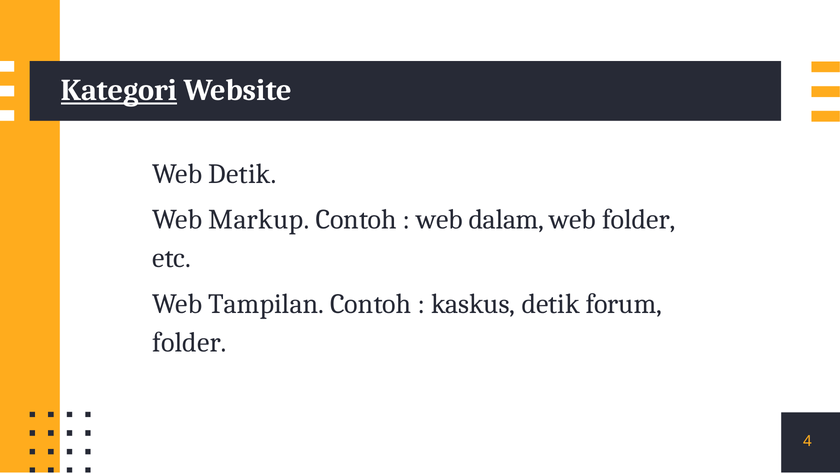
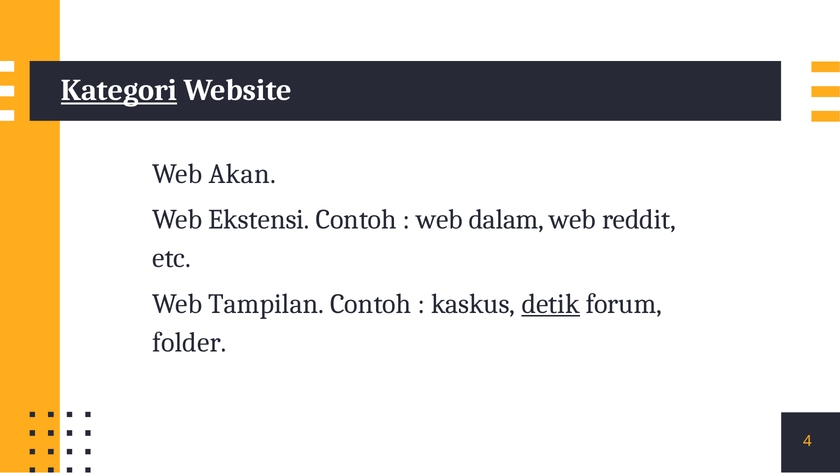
Detik: Detik -> Akan (242, 174)
Markup: Markup -> Ekstensi (259, 220)
web folder: folder -> reddit (639, 220)
detik underline: none -> present (551, 304)
